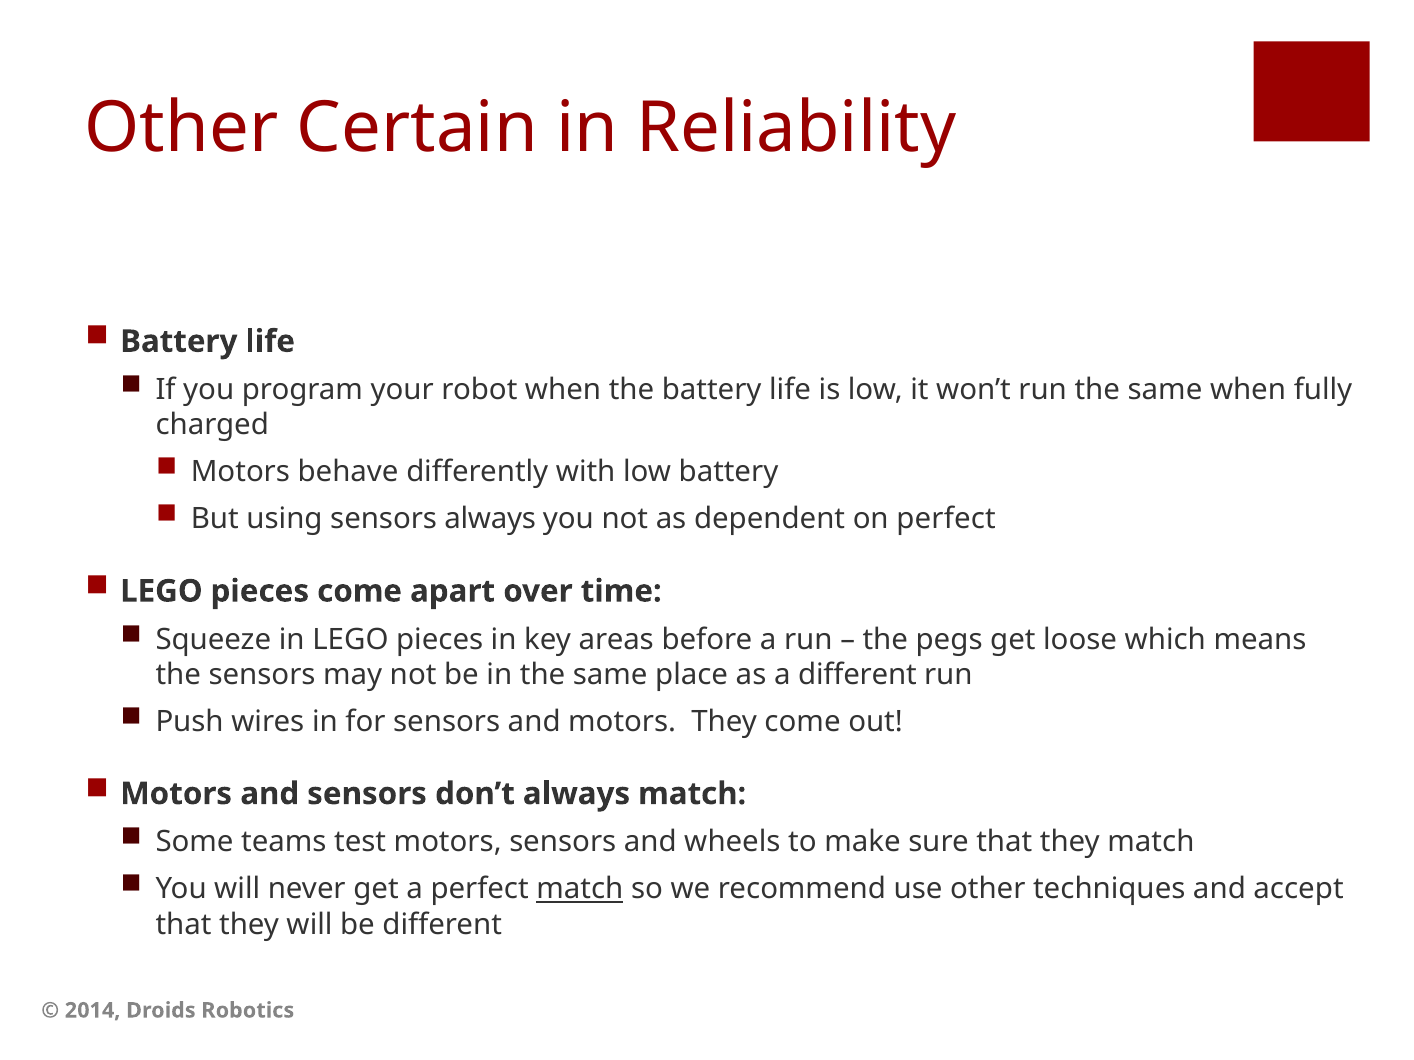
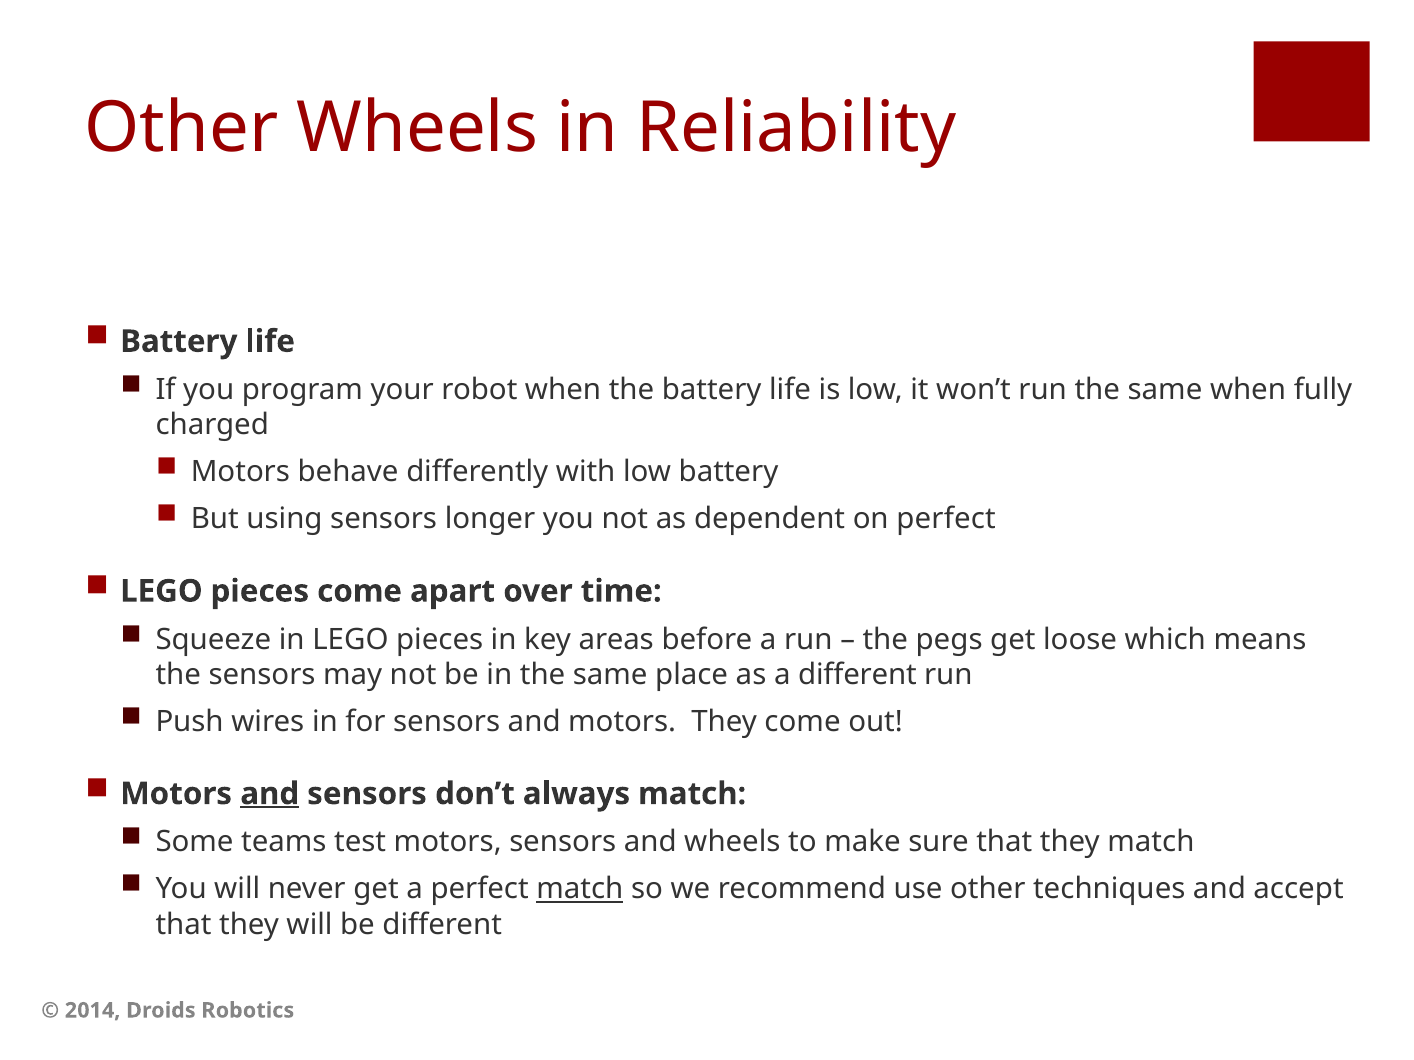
Other Certain: Certain -> Wheels (417, 128)
sensors always: always -> longer (490, 519)
and underline: none -> present (270, 794)
